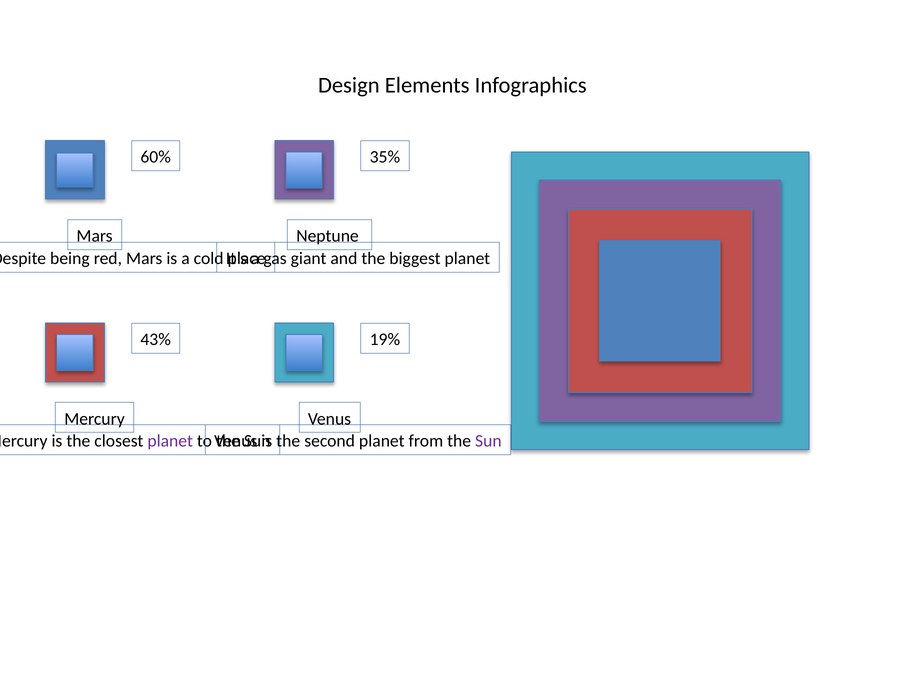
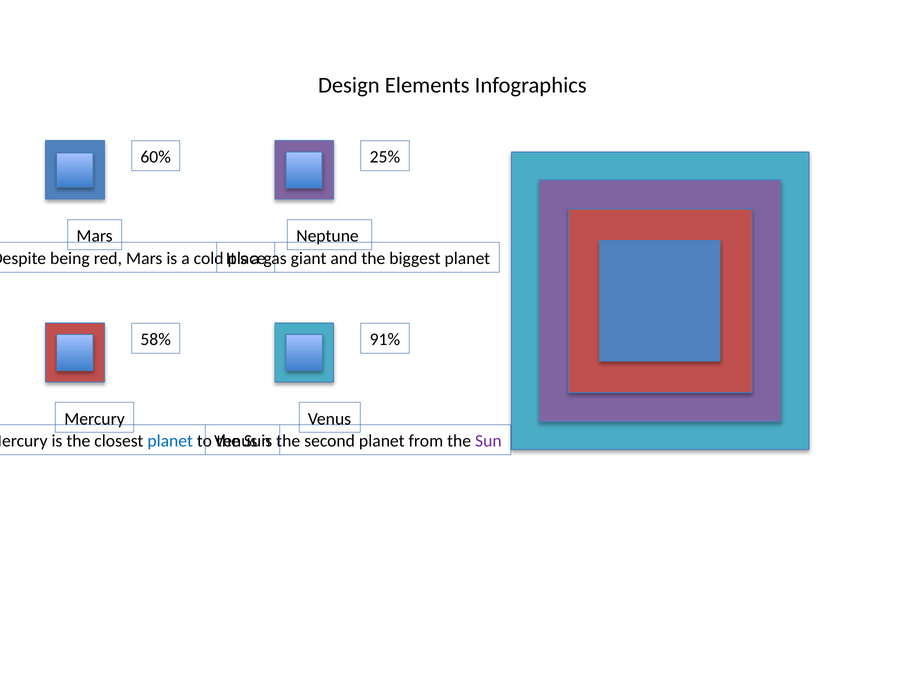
35%: 35% -> 25% (385, 157)
43%: 43% -> 58% (156, 340)
19%: 19% -> 91% (385, 340)
planet colour: purple -> blue (170, 441)
